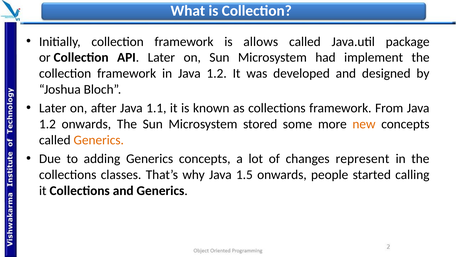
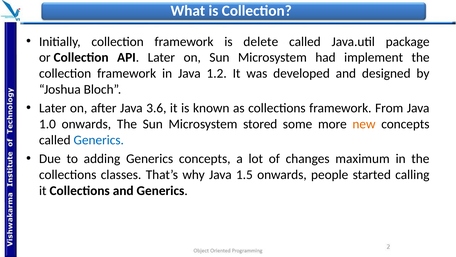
allows: allows -> delete (261, 42)
1.1: 1.1 -> 3.6 (156, 108)
1.2: 1.2 -> 1.0 (47, 124)
Generics colour: orange -> blue (99, 140)
represent: represent -> maximum (363, 158)
